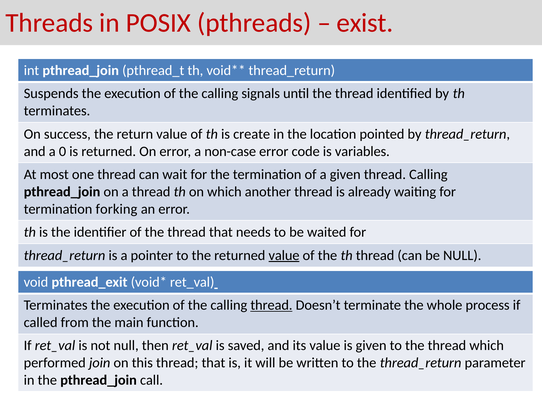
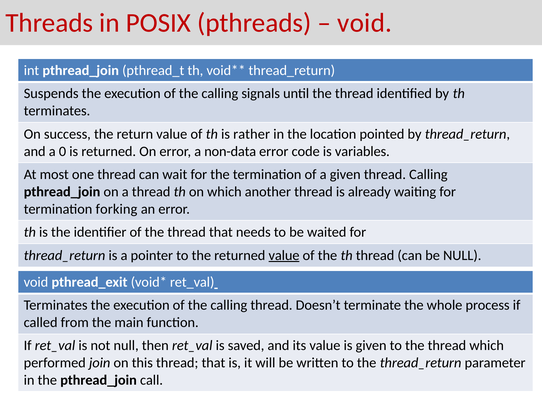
exist: exist -> void (365, 23)
create: create -> rather (252, 134)
non-case: non-case -> non-data (230, 151)
thread underline: present -> none (271, 306)
